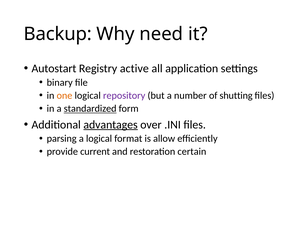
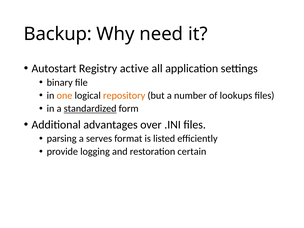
repository colour: purple -> orange (124, 96)
shutting: shutting -> lookups (236, 96)
advantages underline: present -> none (111, 125)
a logical: logical -> serves (99, 139)
allow: allow -> listed (164, 139)
current: current -> logging (95, 152)
